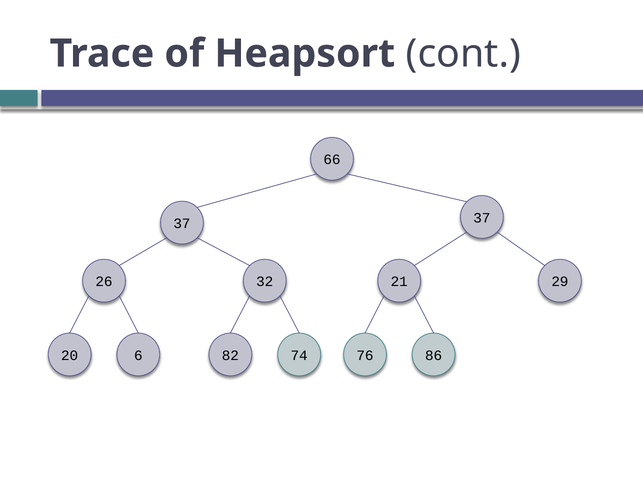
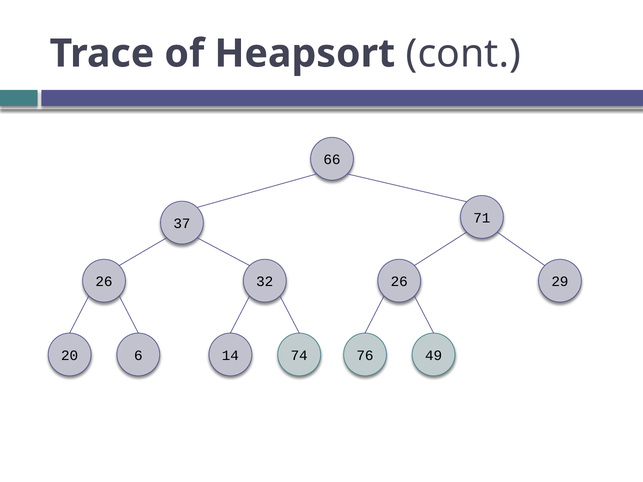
37 37: 37 -> 71 (482, 218)
32 21: 21 -> 26 (399, 282)
82: 82 -> 14 (230, 356)
86: 86 -> 49 (434, 356)
